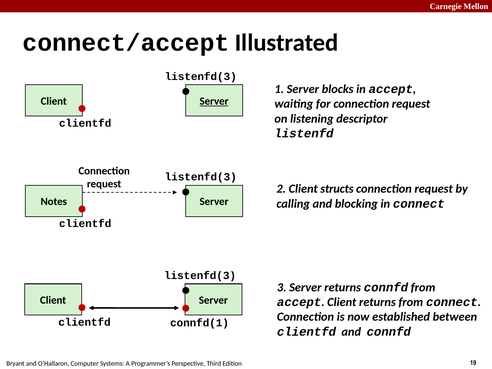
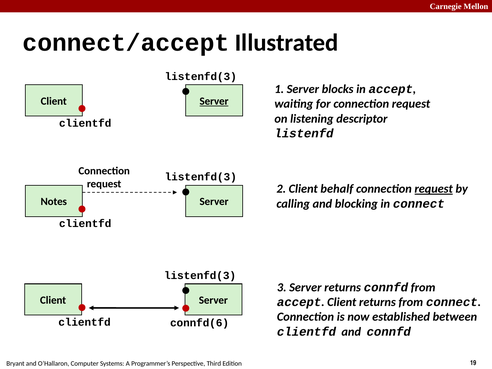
structs: structs -> behalf (337, 189)
request underline: none -> present (434, 189)
connfd(1: connfd(1 -> connfd(6 (200, 323)
